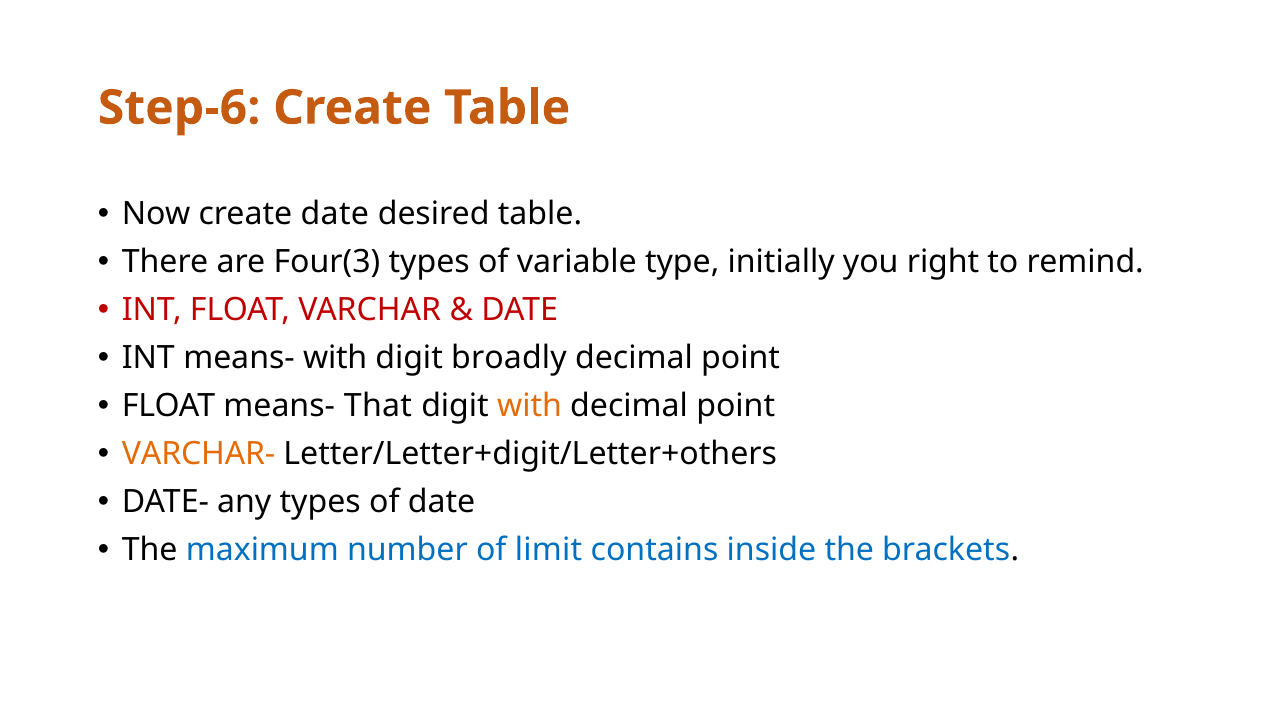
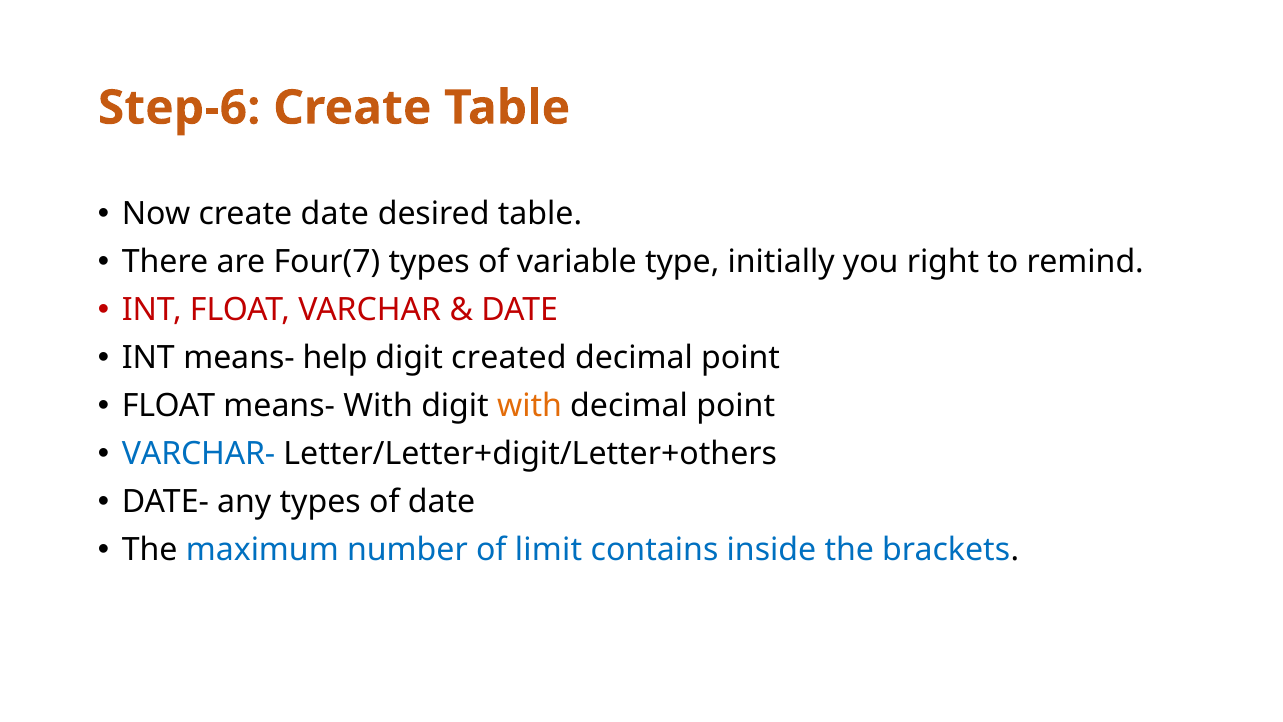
Four(3: Four(3 -> Four(7 (327, 262)
means- with: with -> help (335, 358)
broadly: broadly -> created (509, 358)
means- That: That -> With (378, 406)
VARCHAR- colour: orange -> blue (199, 454)
